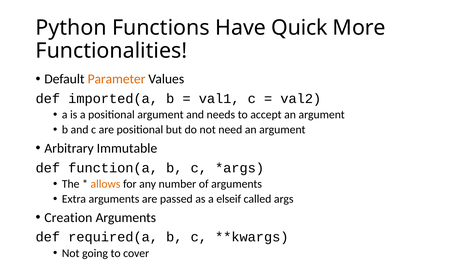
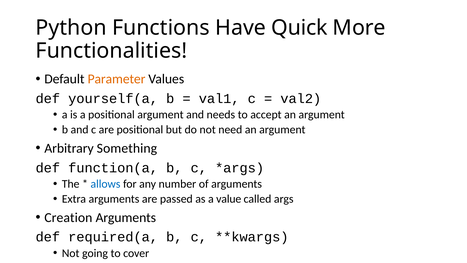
imported(a: imported(a -> yourself(a (113, 98)
Immutable: Immutable -> Something (127, 148)
allows colour: orange -> blue (106, 184)
elseif: elseif -> value (229, 199)
